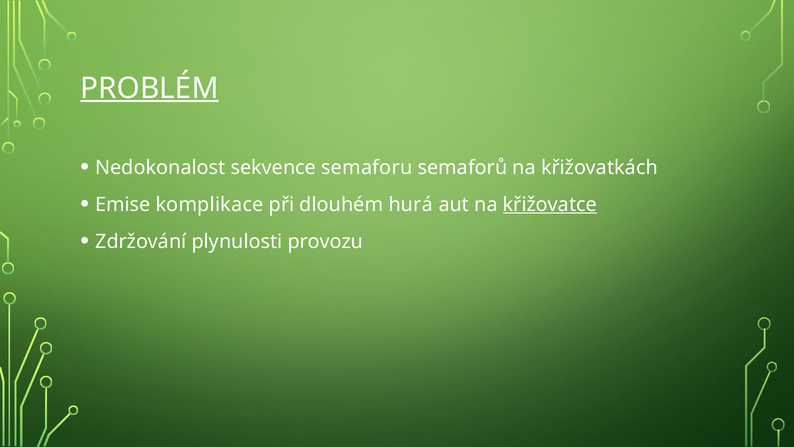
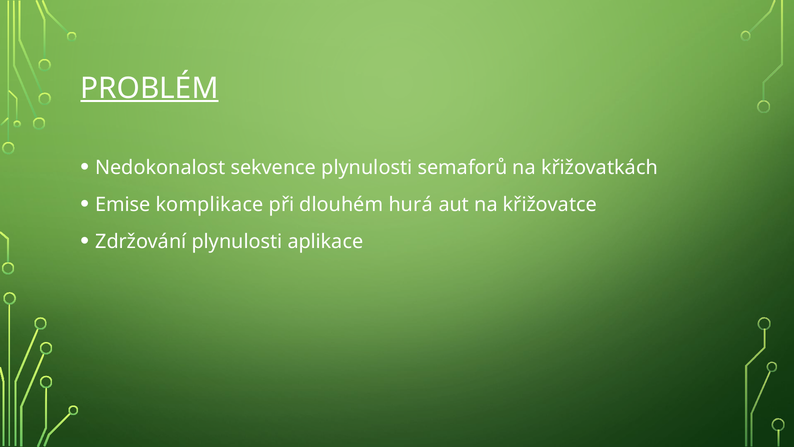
sekvence semaforu: semaforu -> plynulosti (367, 168)
křižovatce underline: present -> none (550, 204)
provozu: provozu -> aplikace (325, 241)
